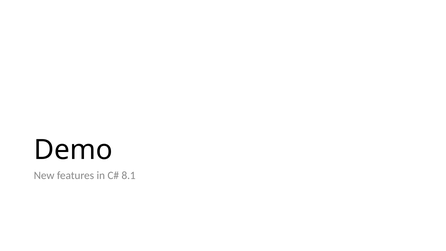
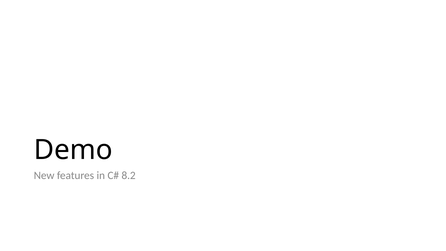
8.1: 8.1 -> 8.2 (129, 176)
